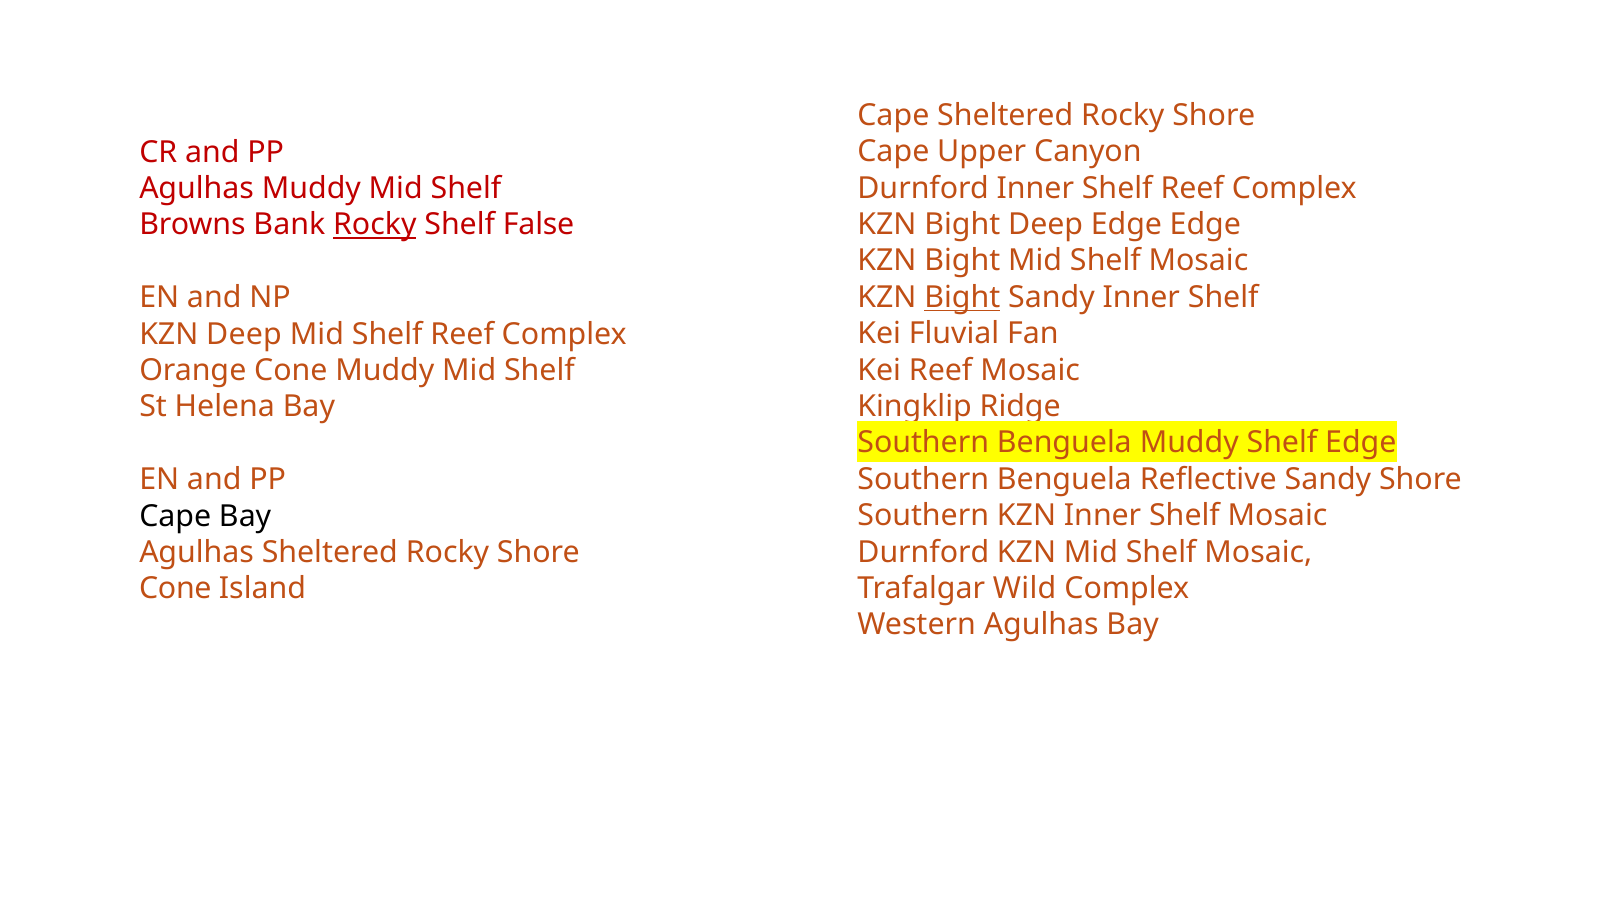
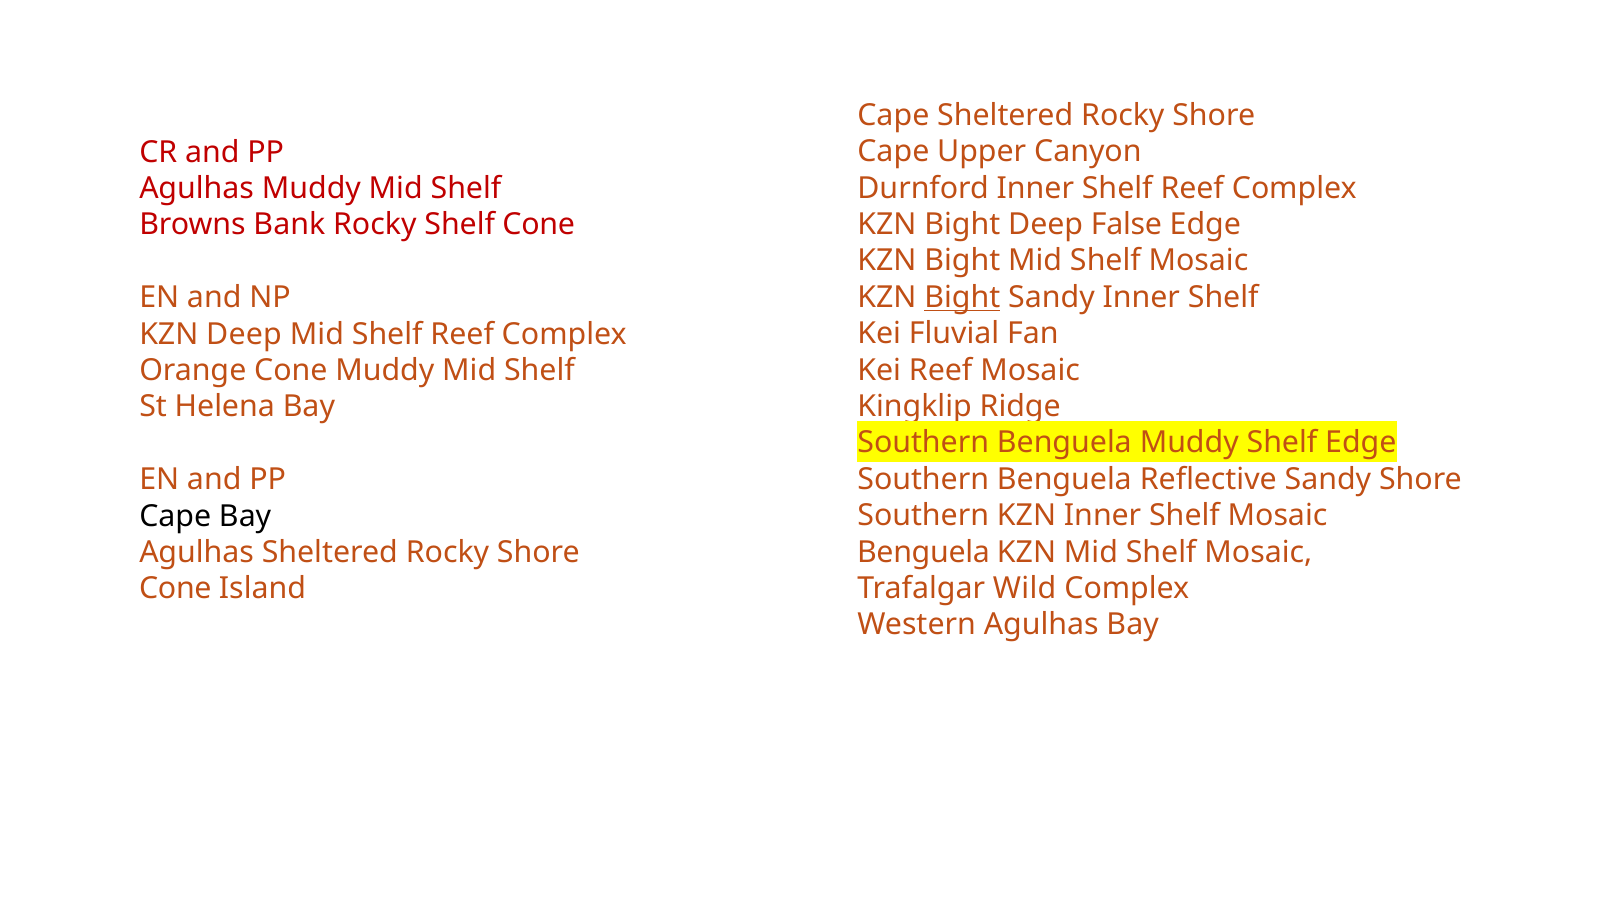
Deep Edge: Edge -> False (1127, 225)
Rocky underline: present -> none (375, 225)
Shelf False: False -> Cone (539, 225)
Durnford: Durnford -> Benguela (923, 552)
